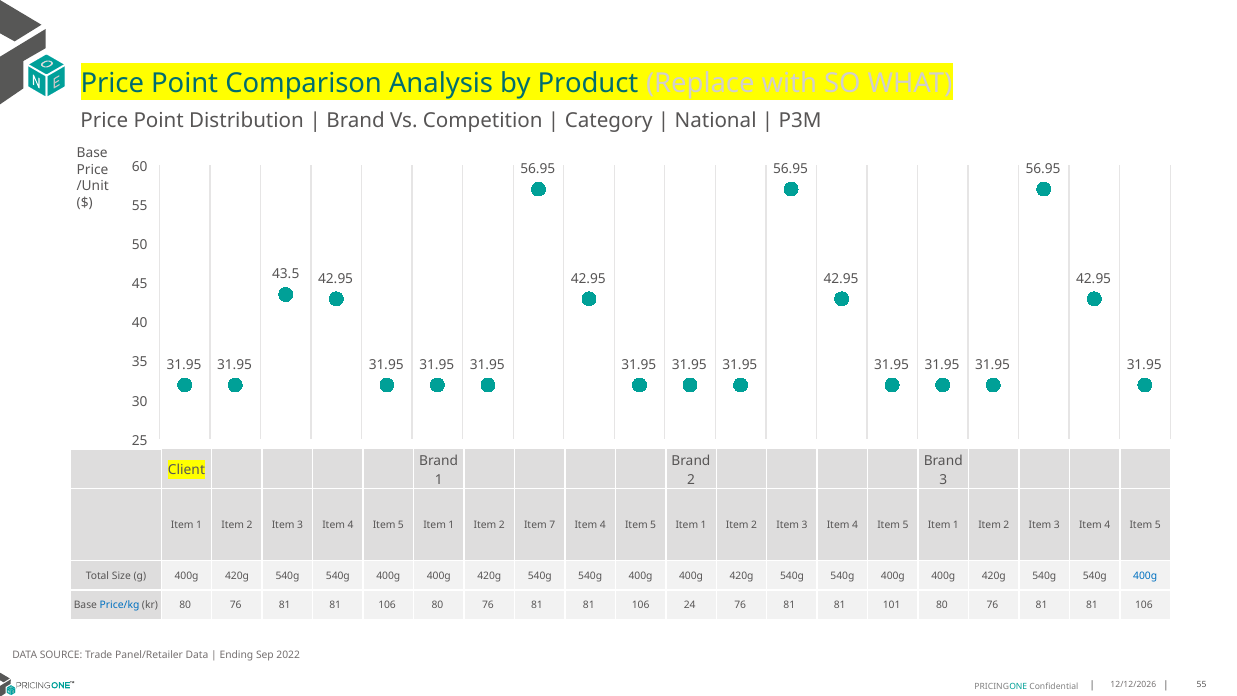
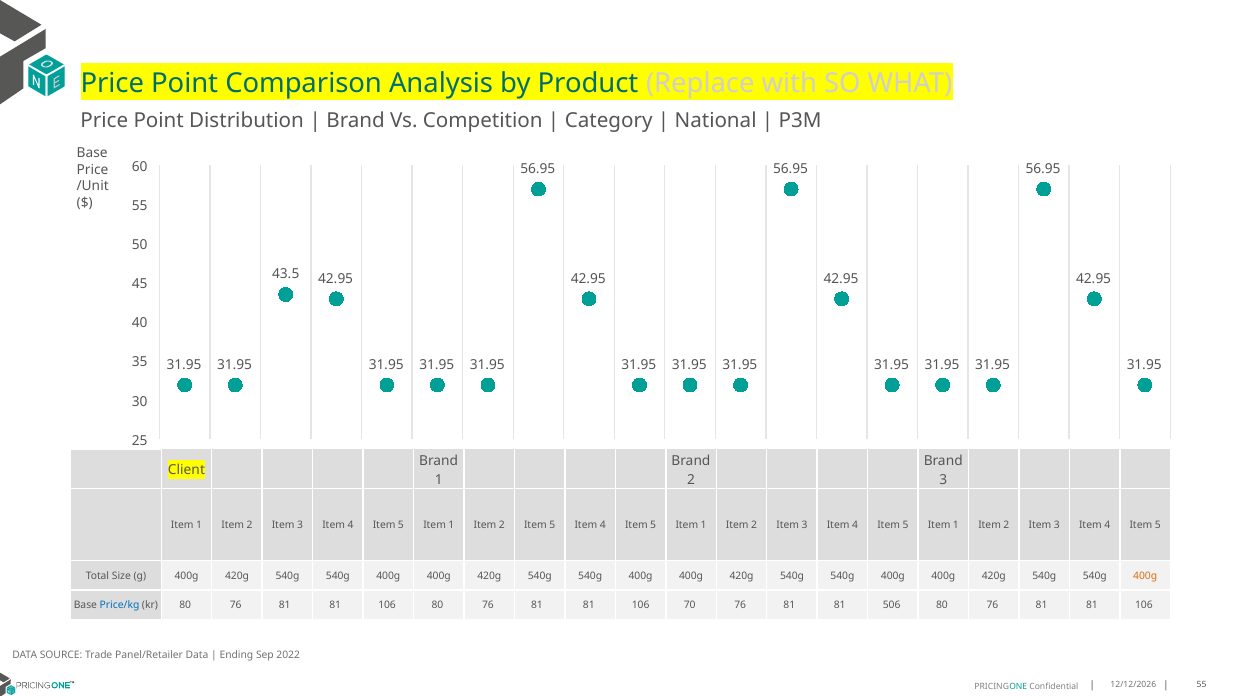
2 Item 7: 7 -> 5 (552, 525)
400g colour: blue -> orange (1145, 576)
24: 24 -> 70 (690, 605)
101: 101 -> 506 (892, 605)
